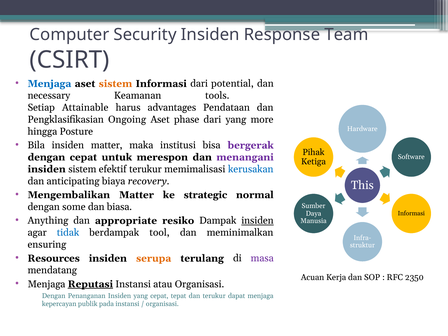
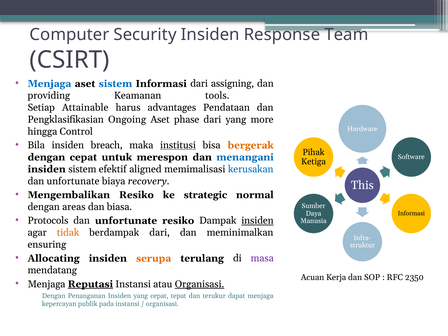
sistem colour: orange -> blue (115, 84)
potential: potential -> assigning (233, 84)
necessary: necessary -> providing (49, 96)
Posture: Posture -> Control (76, 131)
insiden matter: matter -> breach (107, 145)
institusi underline: none -> present (178, 145)
bergerak colour: purple -> orange (251, 145)
menangani colour: purple -> blue (245, 157)
efektif terukur: terukur -> aligned (145, 169)
anticipating: anticipating -> unfortunate (73, 181)
Mengembalikan Matter: Matter -> Resiko (136, 195)
some: some -> areas (74, 207)
Anything: Anything -> Protocols (48, 221)
appropriate: appropriate -> unfortunate (126, 221)
tidak colour: blue -> orange (68, 233)
berdampak tool: tool -> dari (160, 233)
Resources: Resources -> Allocating (54, 258)
Organisasi underline: none -> present (199, 284)
